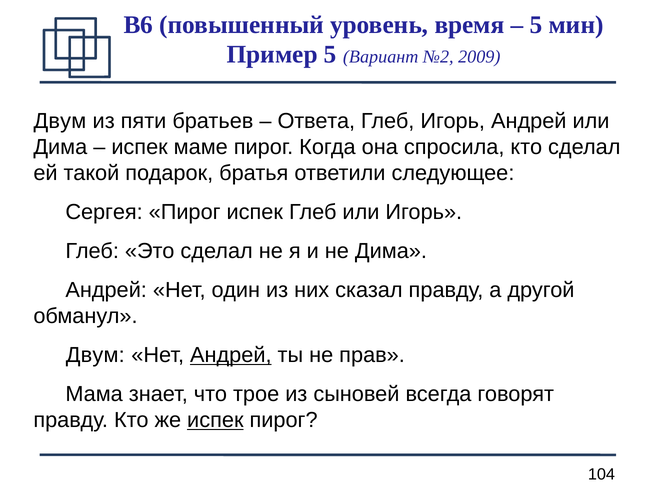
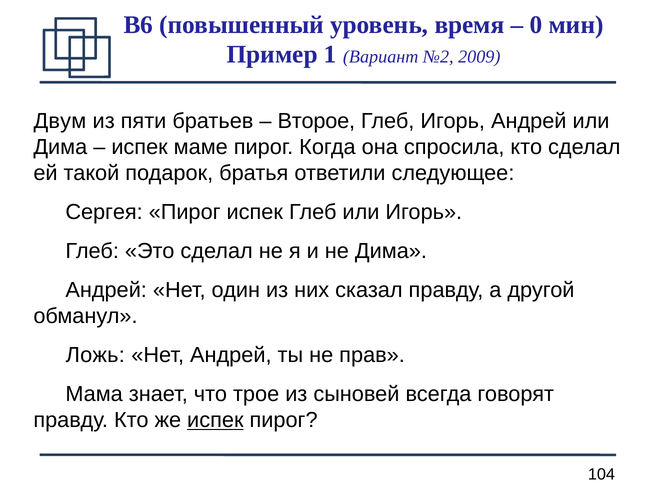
5: 5 -> 0 (536, 25)
Пример 5: 5 -> 1 (330, 55)
Ответа: Ответа -> Второе (316, 121)
Двум: Двум -> Ложь (95, 355)
Андрей underline: present -> none (231, 355)
